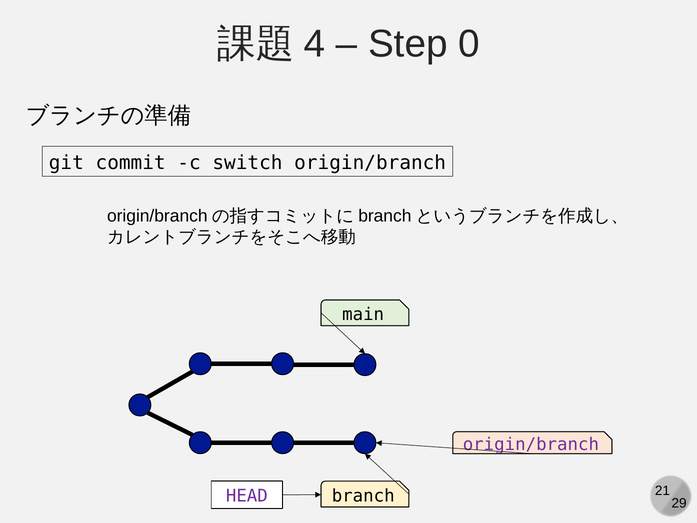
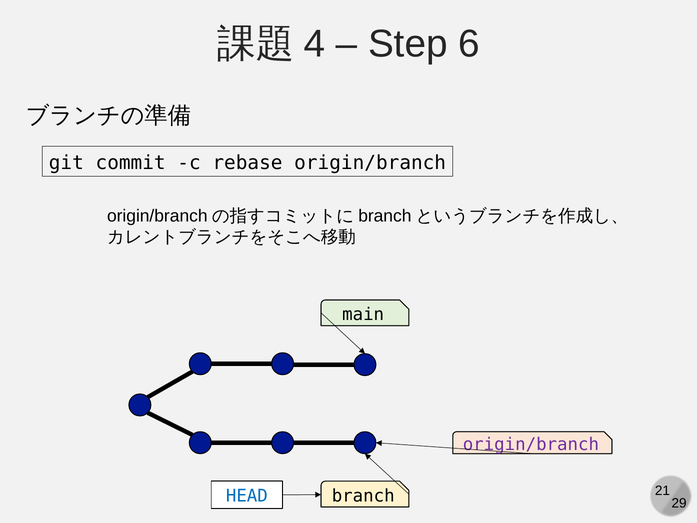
0: 0 -> 6 (469, 44)
switch: switch -> rebase (247, 163)
HEAD colour: purple -> blue (247, 496)
